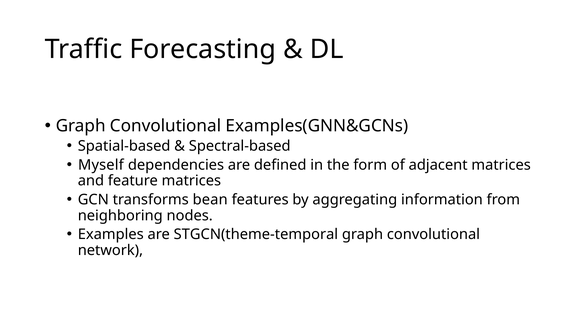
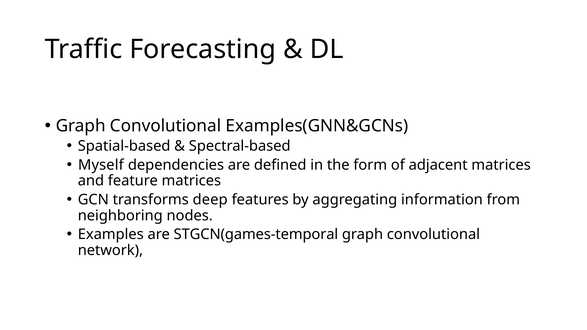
bean: bean -> deep (210, 200)
STGCN(theme-temporal: STGCN(theme-temporal -> STGCN(games-temporal (256, 235)
